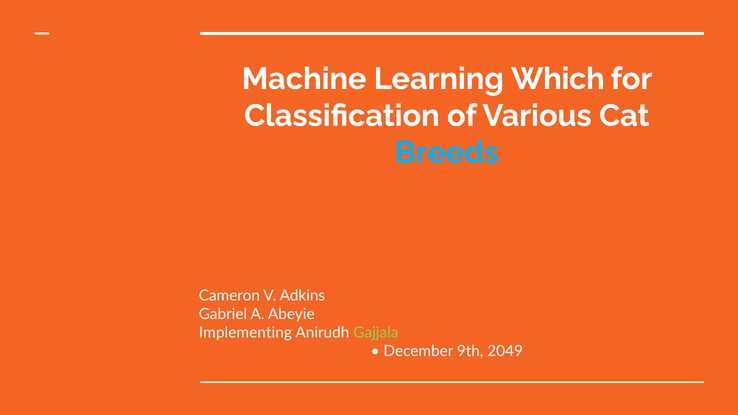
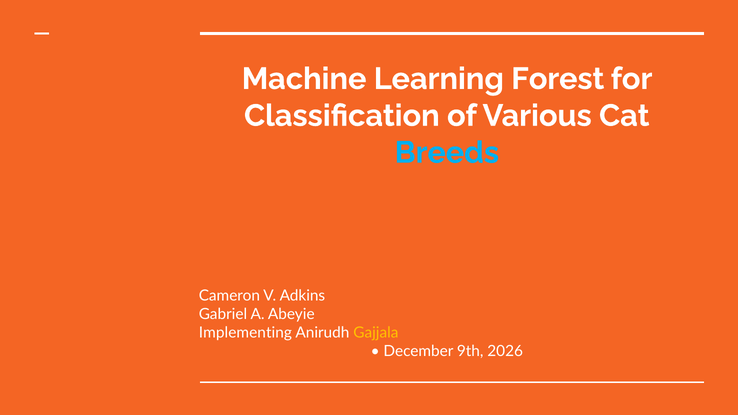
Which: Which -> Forest (558, 79)
Gajjala colour: light green -> yellow (376, 333)
2049: 2049 -> 2026 (505, 351)
